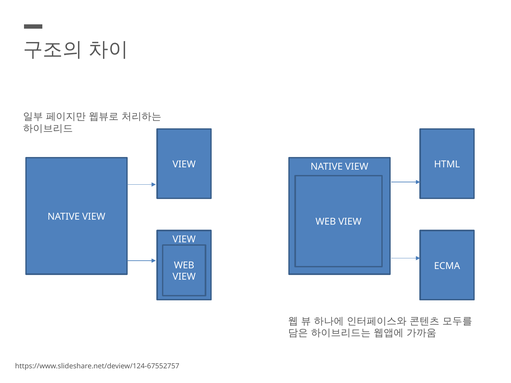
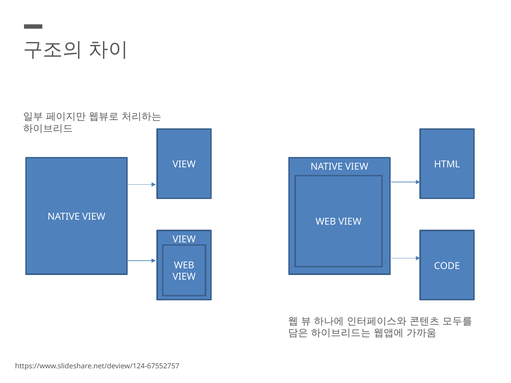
ECMA: ECMA -> CODE (447, 266)
